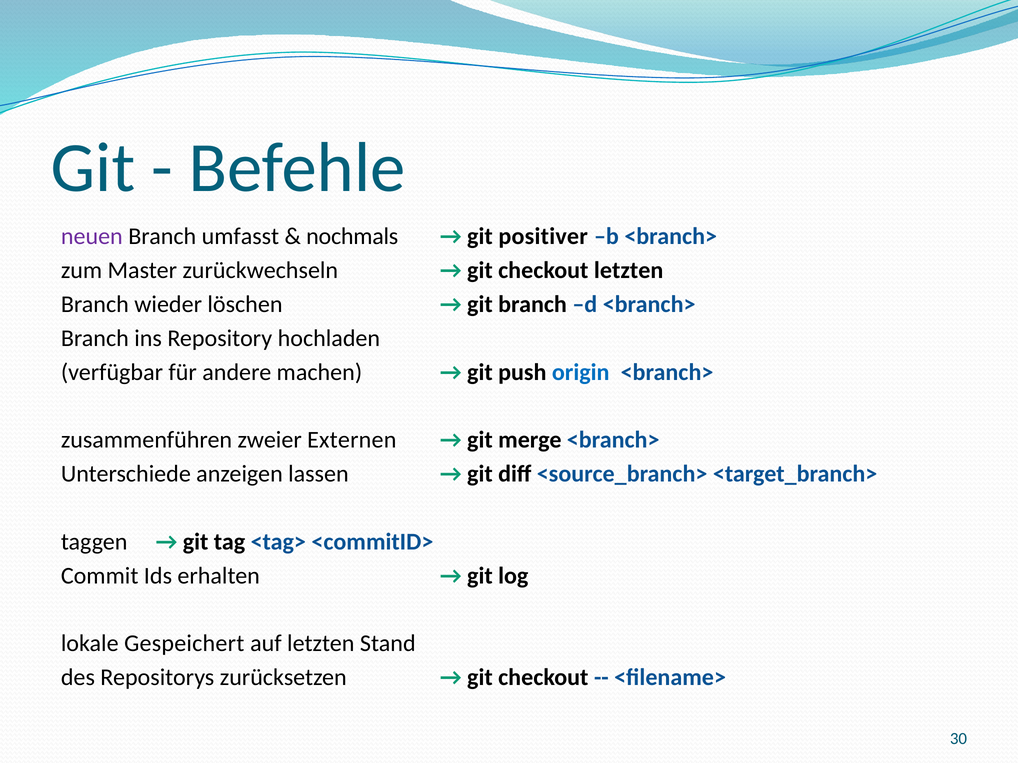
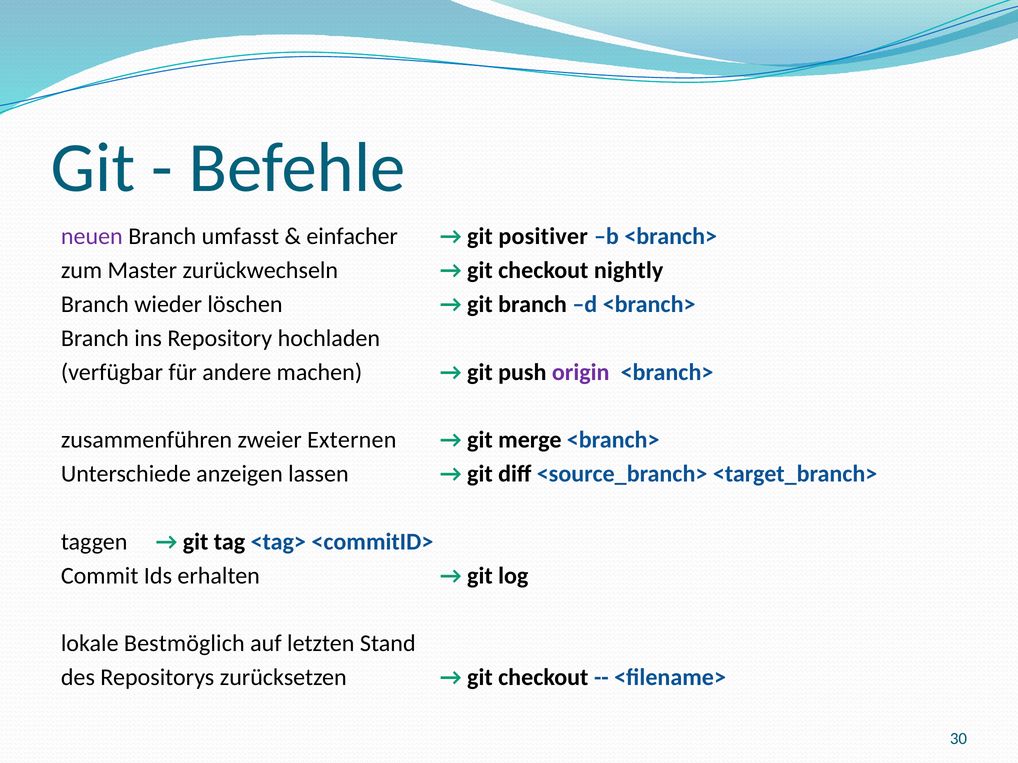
nochmals: nochmals -> einfacher (352, 237)
checkout letzten: letzten -> nightly (629, 271)
origin colour: blue -> purple (581, 372)
Gespeichert: Gespeichert -> Bestmöglich (184, 644)
